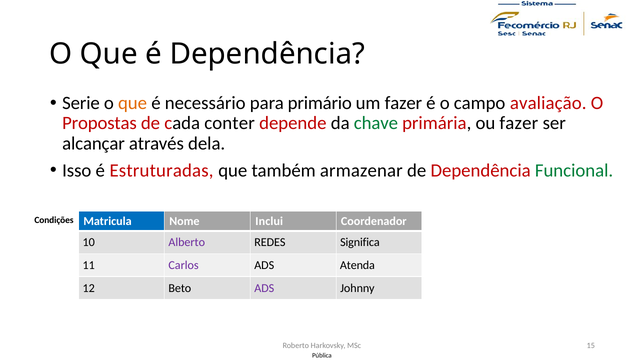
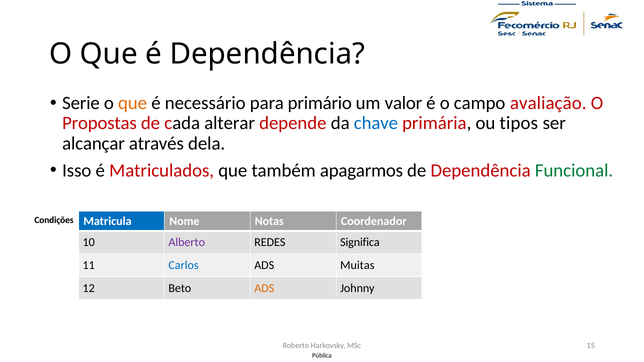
um fazer: fazer -> valor (403, 103)
conter: conter -> alterar (230, 123)
chave colour: green -> blue (376, 123)
ou fazer: fazer -> tipos (519, 123)
Estruturadas: Estruturadas -> Matriculados (162, 171)
armazenar: armazenar -> apagarmos (361, 171)
Inclui: Inclui -> Notas (269, 221)
Carlos colour: purple -> blue (184, 265)
Atenda: Atenda -> Muitas (357, 265)
ADS colour: purple -> orange (264, 288)
